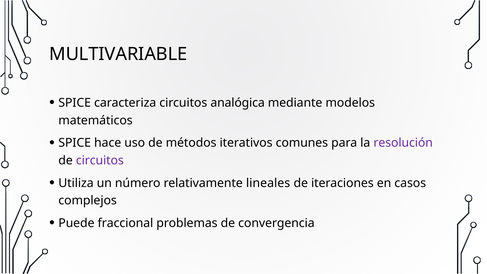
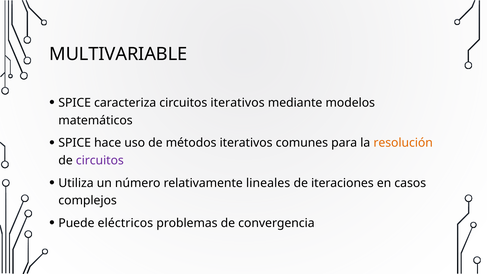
circuitos analógica: analógica -> iterativos (238, 103)
resolución colour: purple -> orange (403, 143)
fraccional: fraccional -> eléctricos (125, 223)
